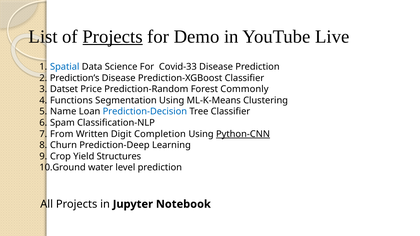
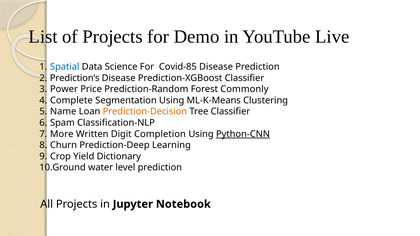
Projects underline: present -> none (113, 37)
Covid-33: Covid-33 -> Covid-85 (178, 67)
Datset: Datset -> Power (64, 89)
Functions: Functions -> Complete (71, 101)
Prediction-Decision colour: blue -> orange (145, 112)
From: From -> More (62, 134)
Structures: Structures -> Dictionary (119, 156)
